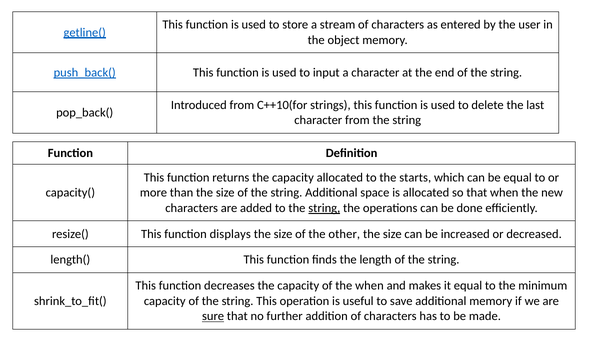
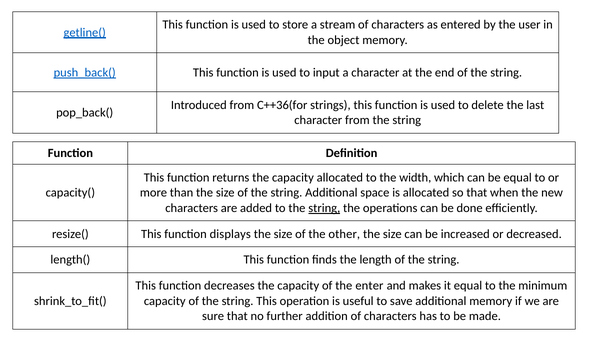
C++10(for: C++10(for -> C++36(for (282, 105)
starts: starts -> width (415, 177)
the when: when -> enter (369, 286)
sure underline: present -> none (213, 316)
